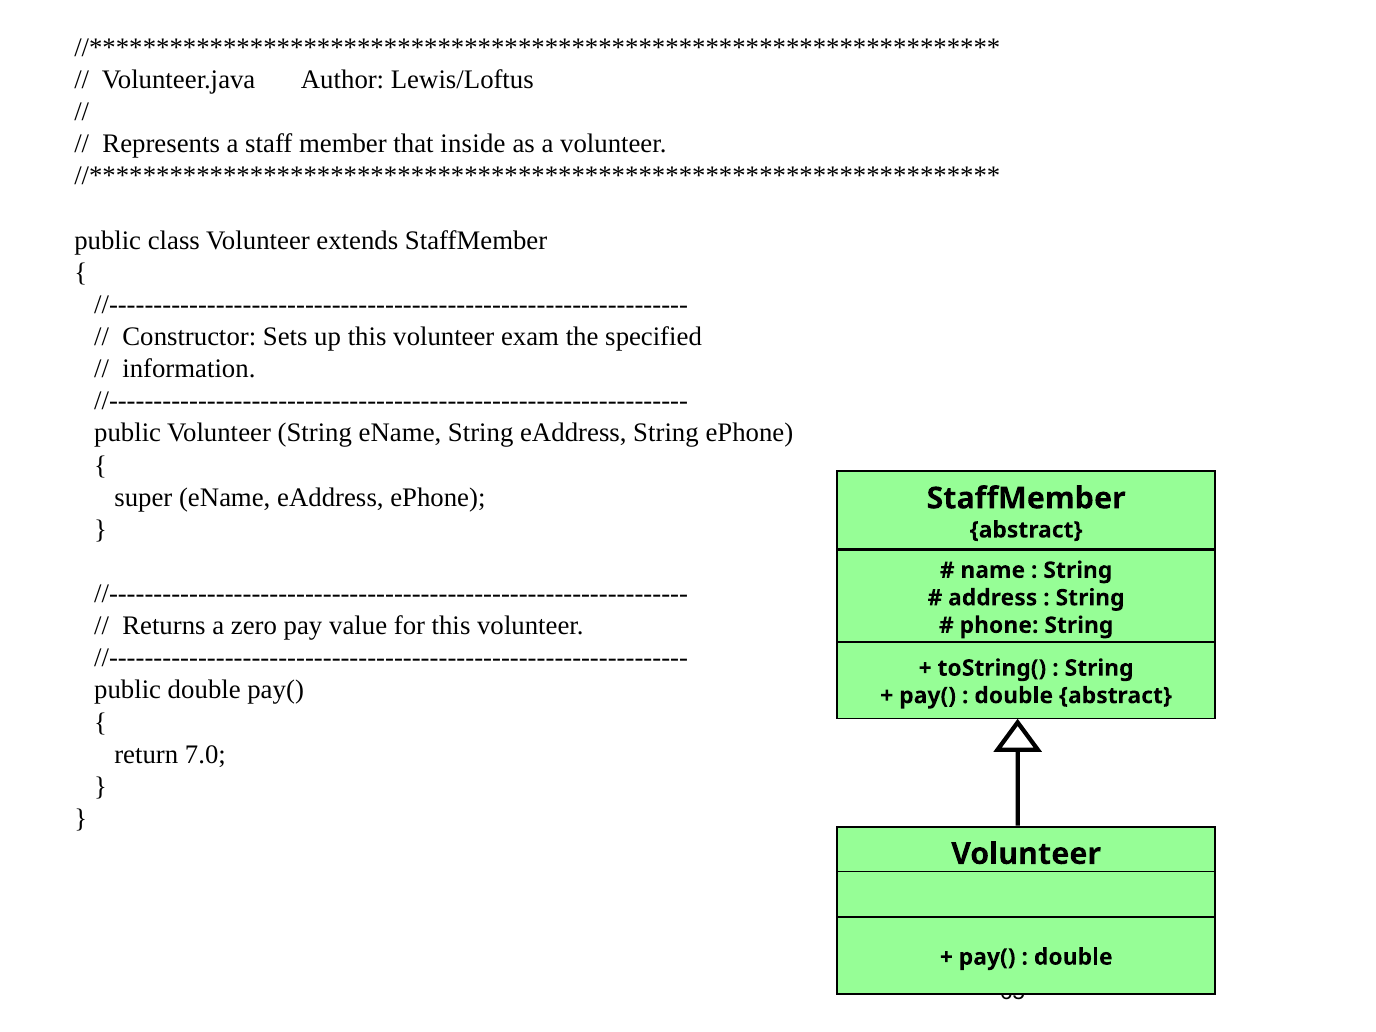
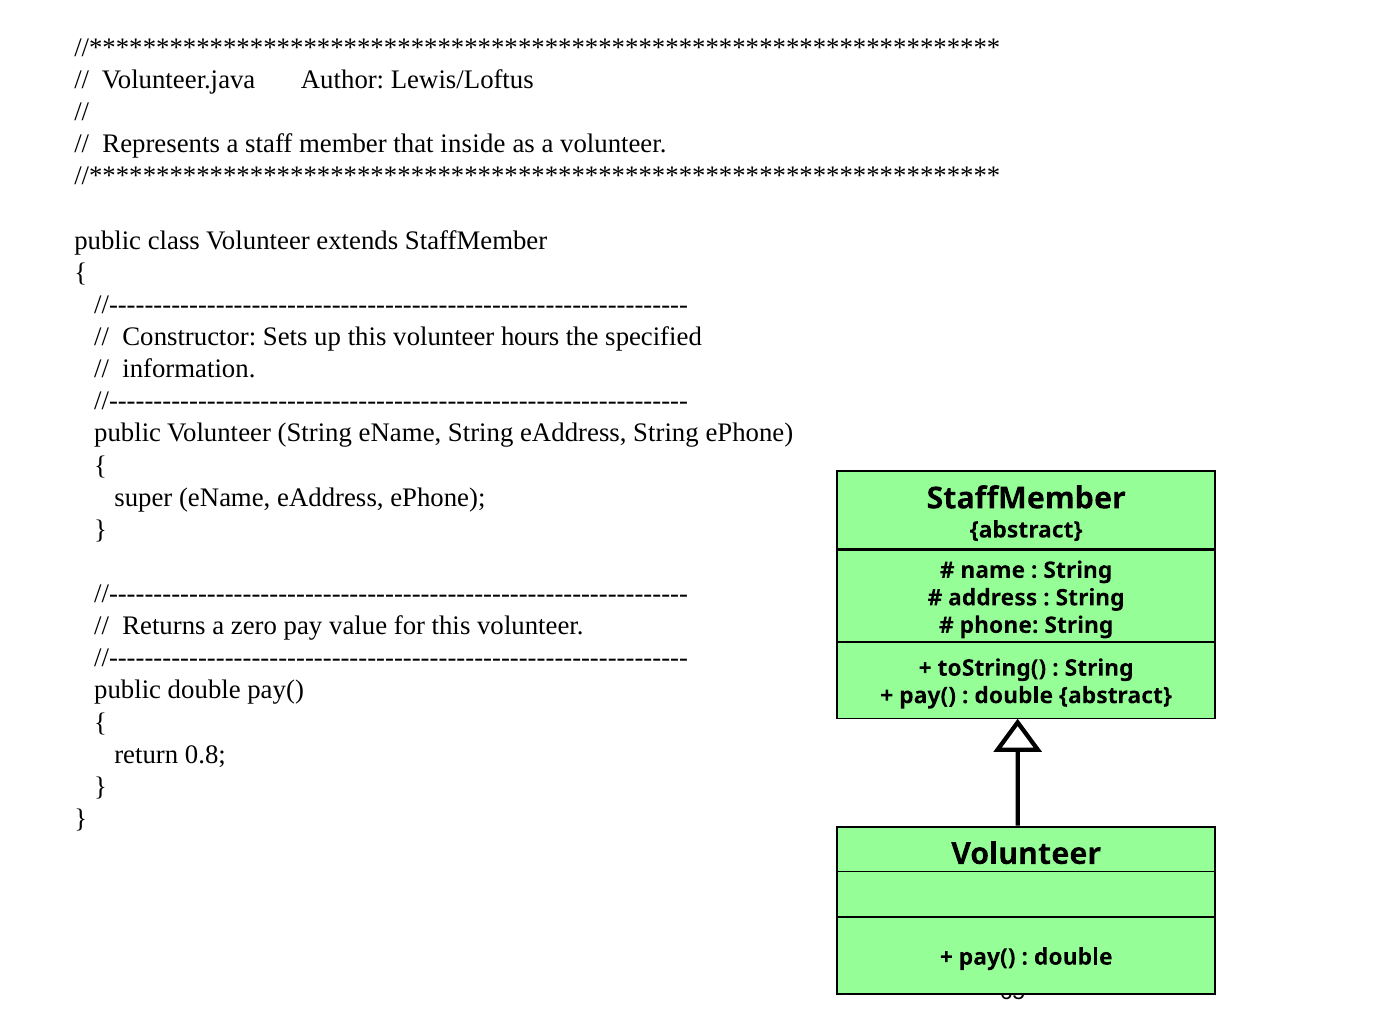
exam: exam -> hours (530, 337)
7.0: 7.0 -> 0.8 (205, 754)
